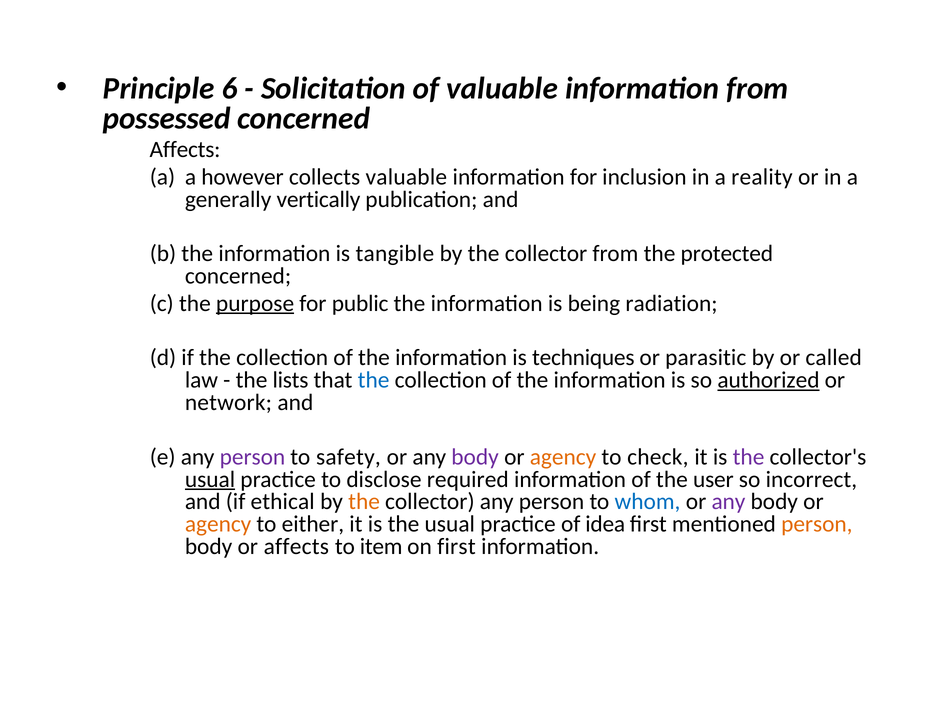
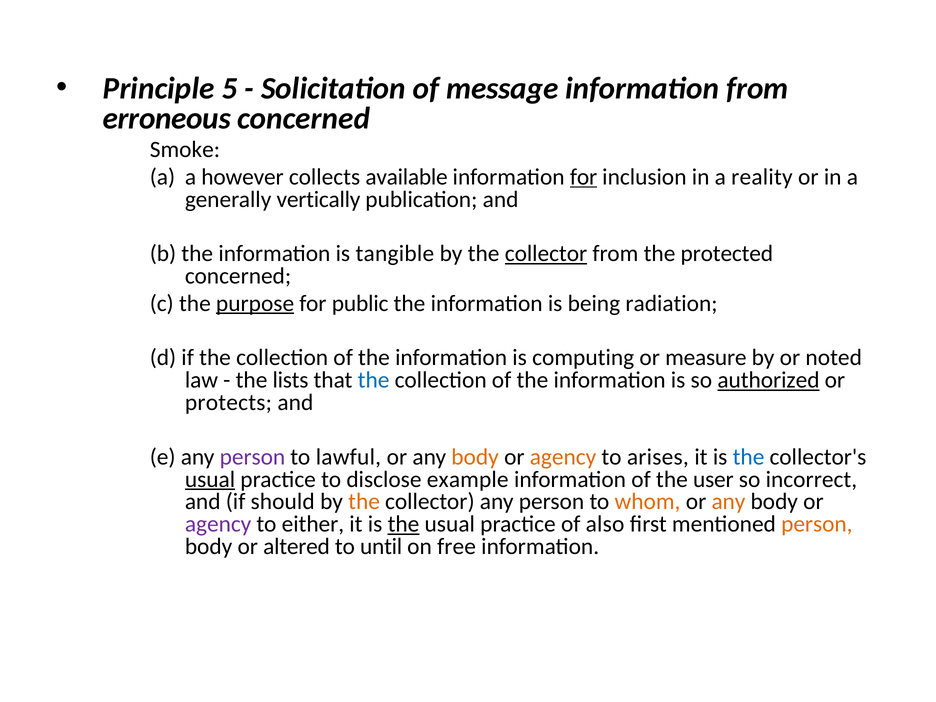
6: 6 -> 5 (229, 89)
of valuable: valuable -> message (502, 89)
possessed: possessed -> erroneous (167, 118)
Affects: Affects -> Smoke (185, 150)
collects valuable: valuable -> available (407, 177)
for underline: none -> present (584, 177)
collector underline: none -> present (546, 254)
techniques: techniques -> computing (583, 358)
parasitic: parasitic -> measure (706, 358)
called: called -> noted (834, 358)
network: network -> protects (228, 403)
safety: safety -> lawful (348, 457)
body colour: purple -> orange (475, 457)
check: check -> arises (658, 457)
the colour: purple -> blue (749, 457)
required: required -> example (468, 479)
ethical: ethical -> should (283, 502)
whom colour: blue -> orange (648, 502)
any colour: purple -> orange (728, 502)
agency colour: orange -> purple (218, 524)
the underline: none -> present (404, 524)
idea: idea -> also (605, 524)
or affects: affects -> altered (297, 547)
item: item -> until (381, 547)
on first: first -> free (457, 547)
